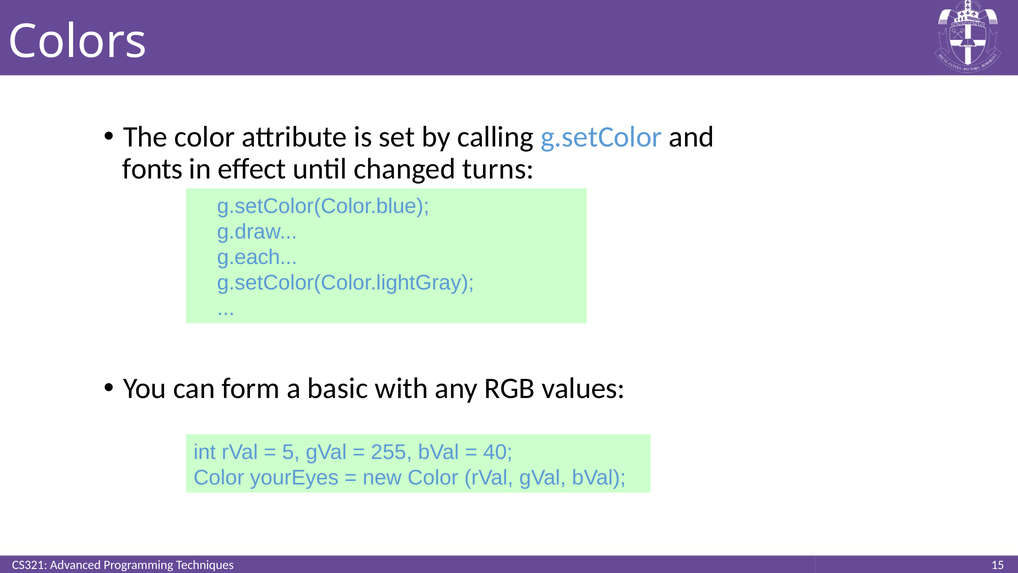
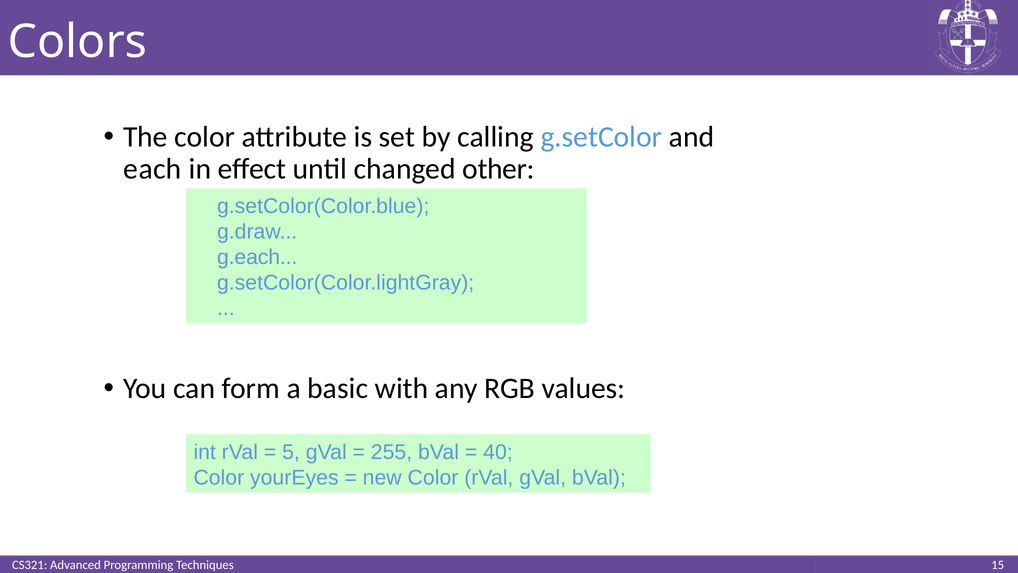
fonts: fonts -> each (152, 169)
turns: turns -> other (499, 169)
